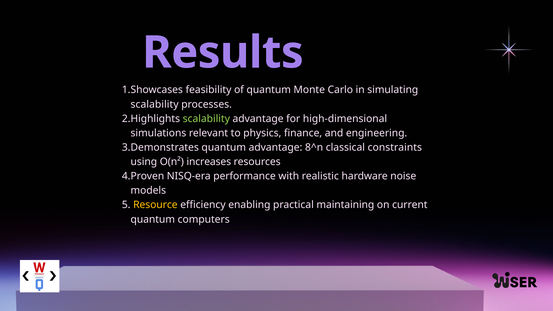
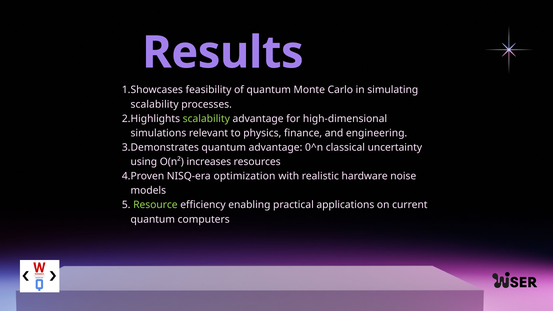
8^n: 8^n -> 0^n (314, 147)
constraints: constraints -> uncertainty (395, 147)
performance: performance -> optimization (244, 176)
Resource colour: yellow -> light green (155, 205)
maintaining: maintaining -> applications (345, 205)
